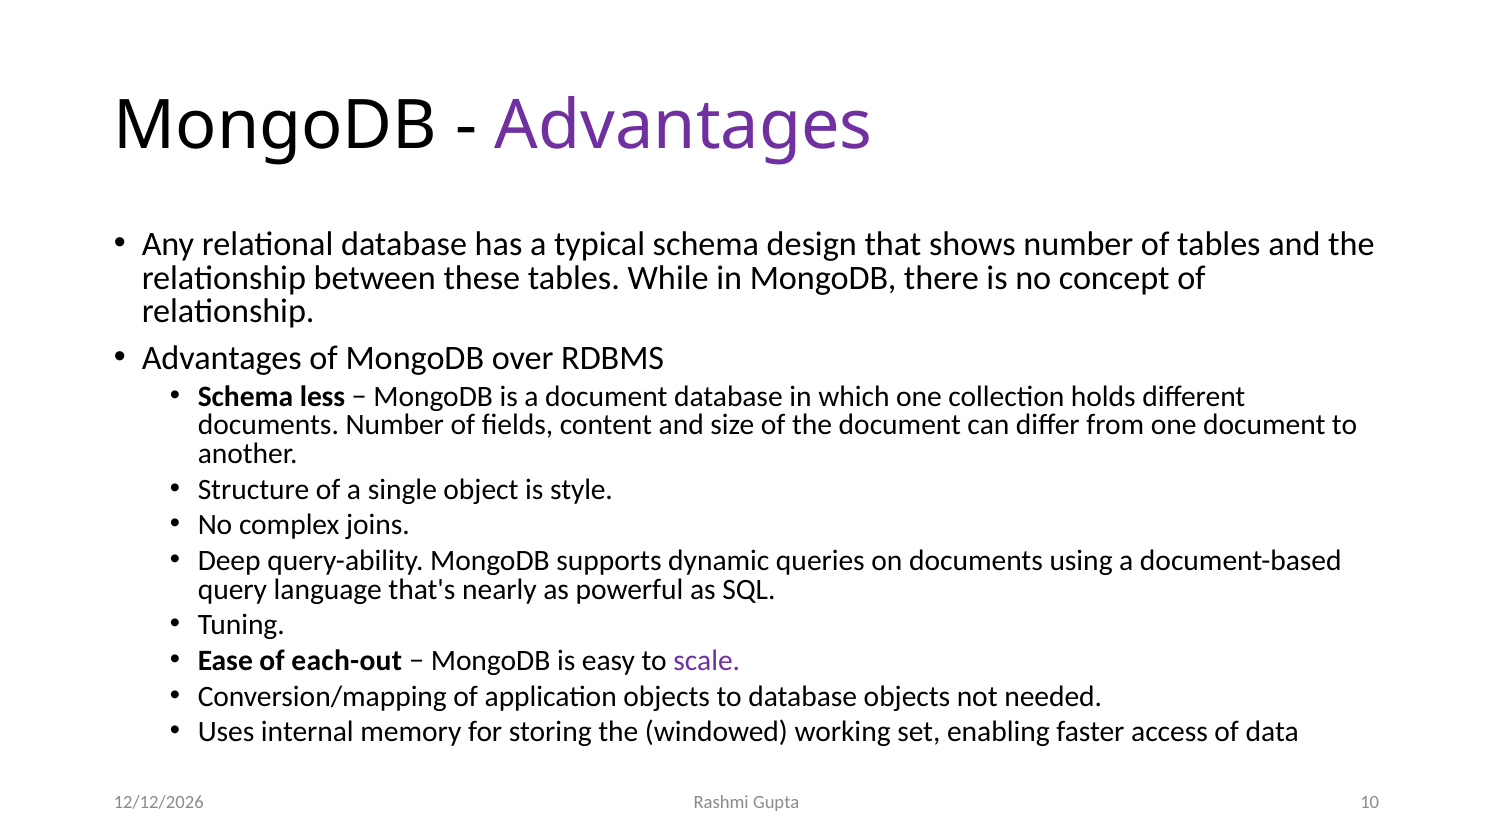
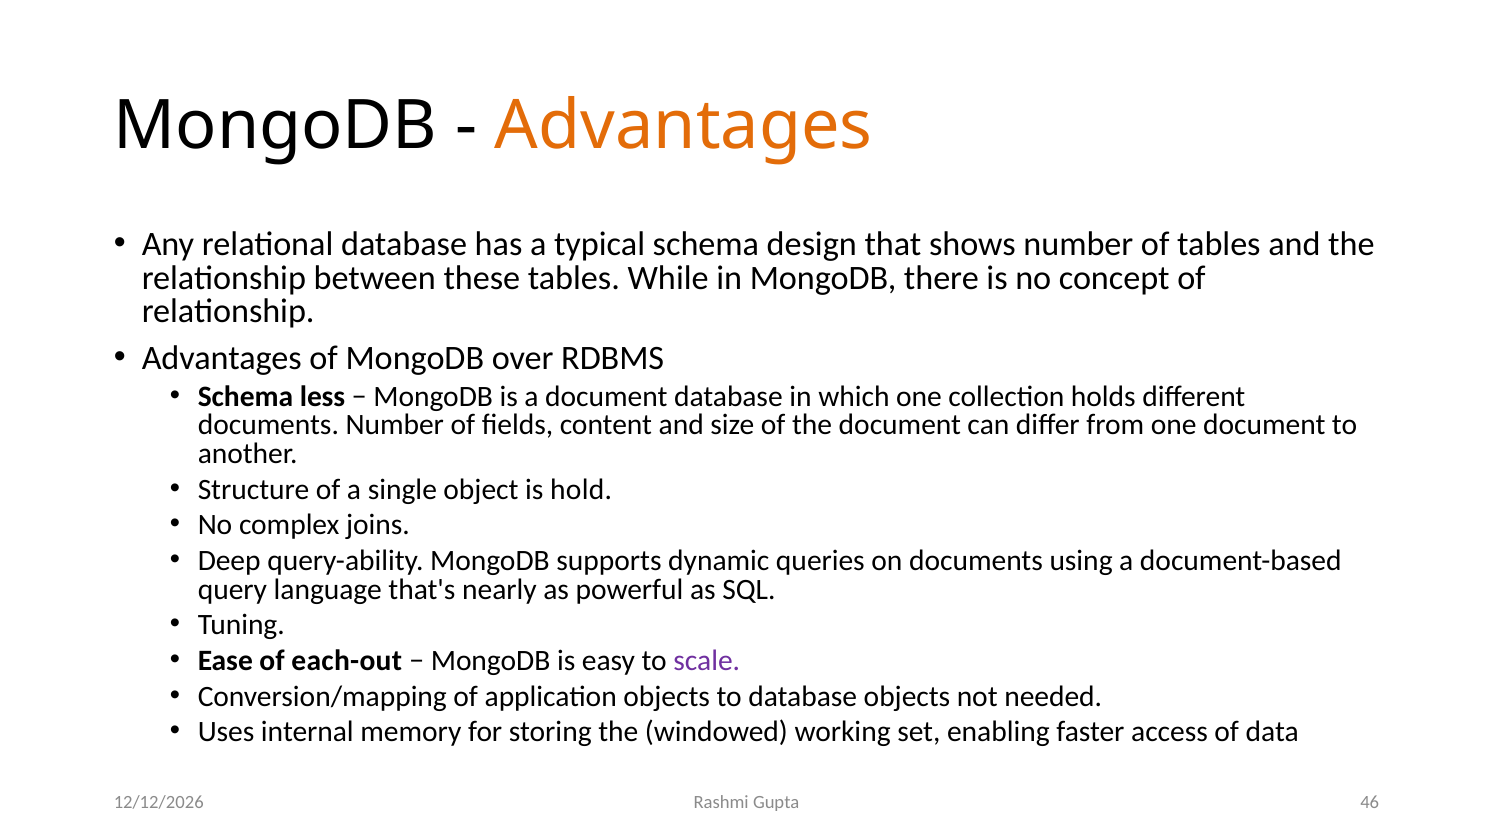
Advantages colour: purple -> orange (684, 125)
style: style -> hold (581, 489)
10: 10 -> 46 (1370, 802)
